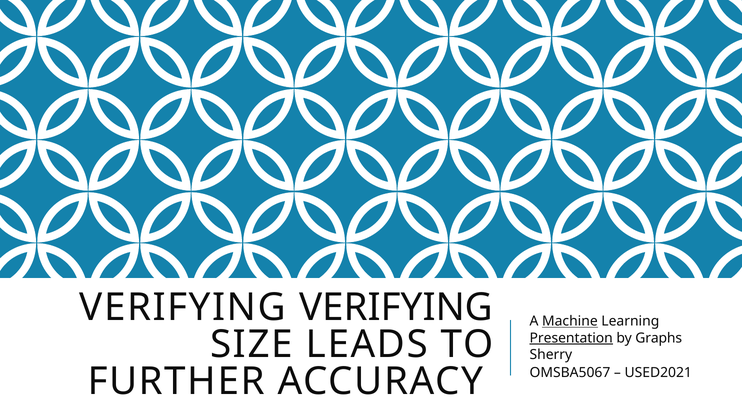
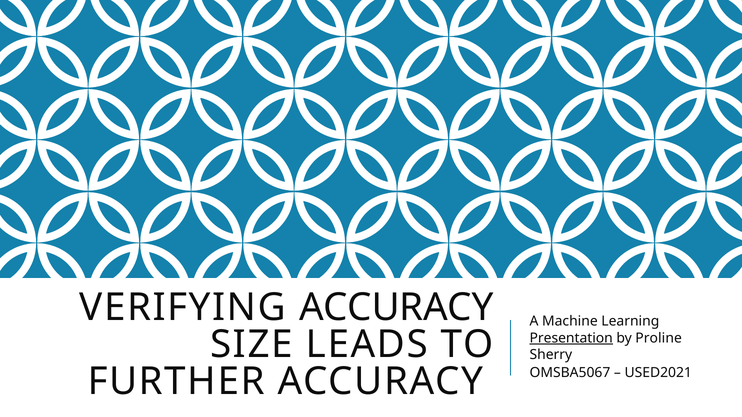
VERIFYING VERIFYING: VERIFYING -> ACCURACY (396, 308)
Machine underline: present -> none (570, 322)
Graphs: Graphs -> Proline (659, 338)
